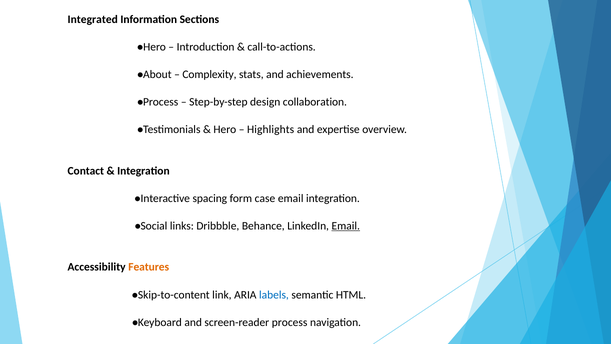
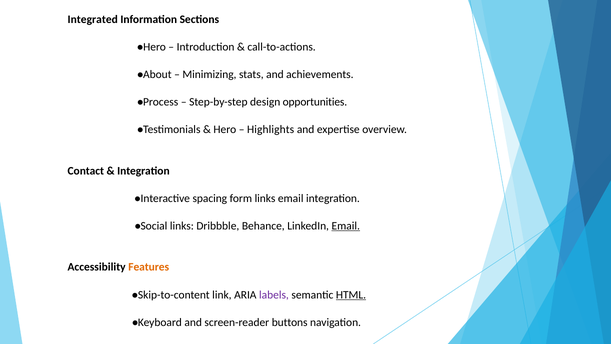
Complexity: Complexity -> Minimizing (209, 74)
collaboration: collaboration -> opportunities (315, 102)
form case: case -> links (265, 198)
labels colour: blue -> purple (274, 294)
HTML underline: none -> present (351, 294)
screen-reader process: process -> buttons (290, 322)
